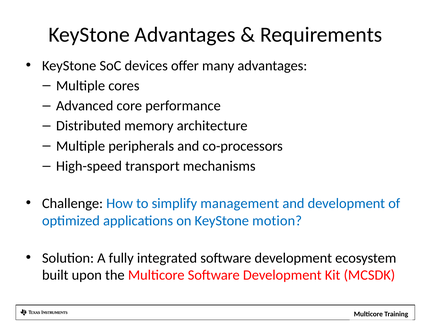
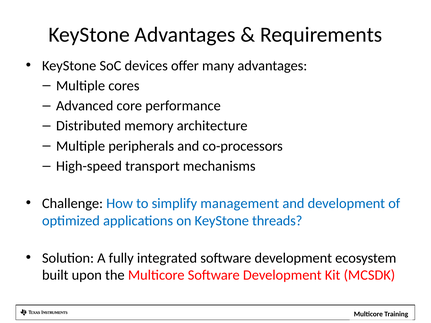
motion: motion -> threads (277, 221)
